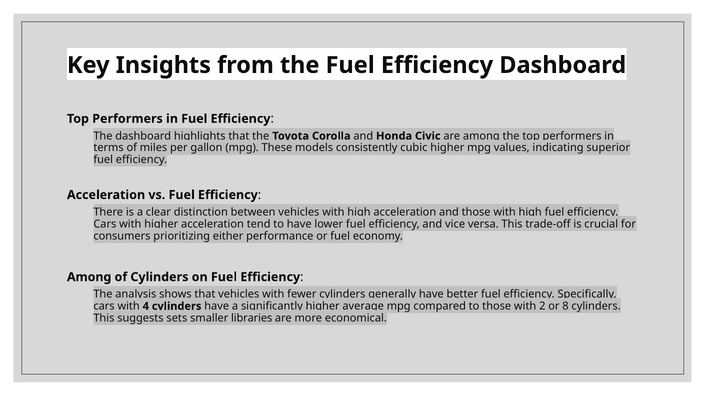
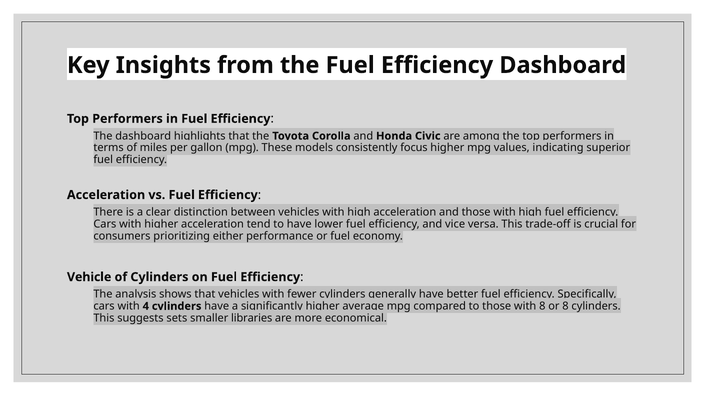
cubic: cubic -> focus (414, 148)
Among: Among -> Vehicle (89, 277)
with 2: 2 -> 8 (542, 307)
